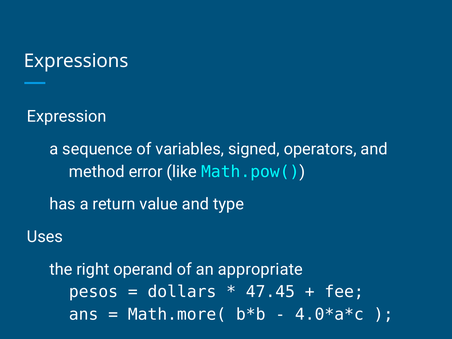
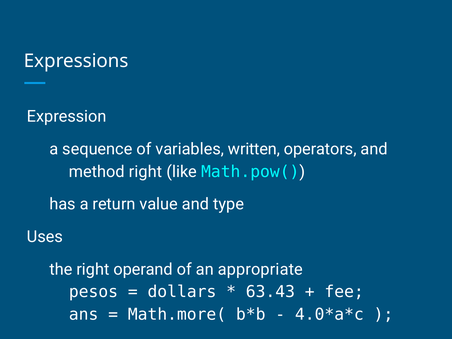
signed: signed -> written (254, 149)
method error: error -> right (145, 172)
47.45: 47.45 -> 63.43 (270, 292)
